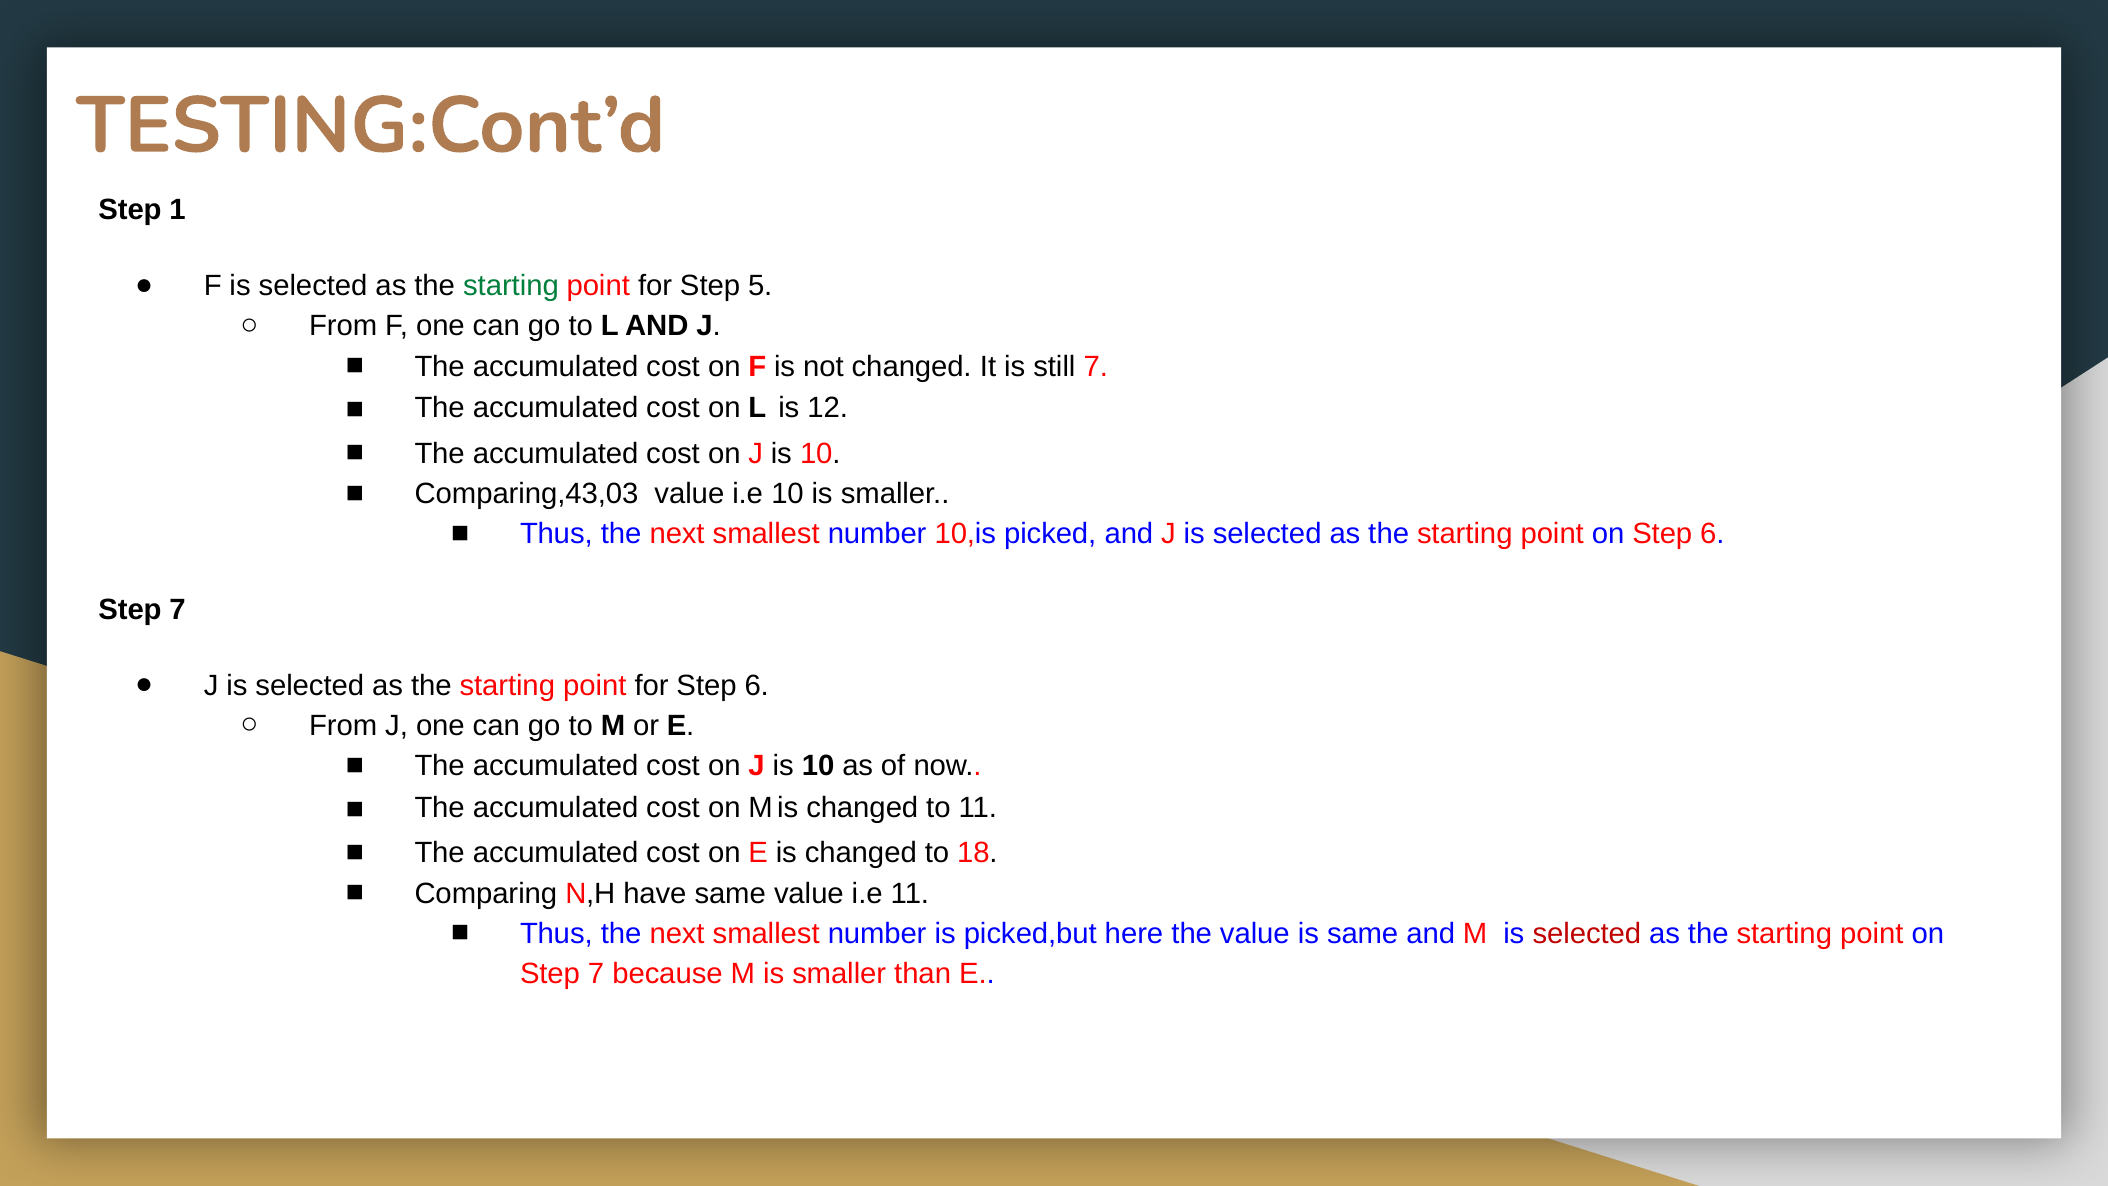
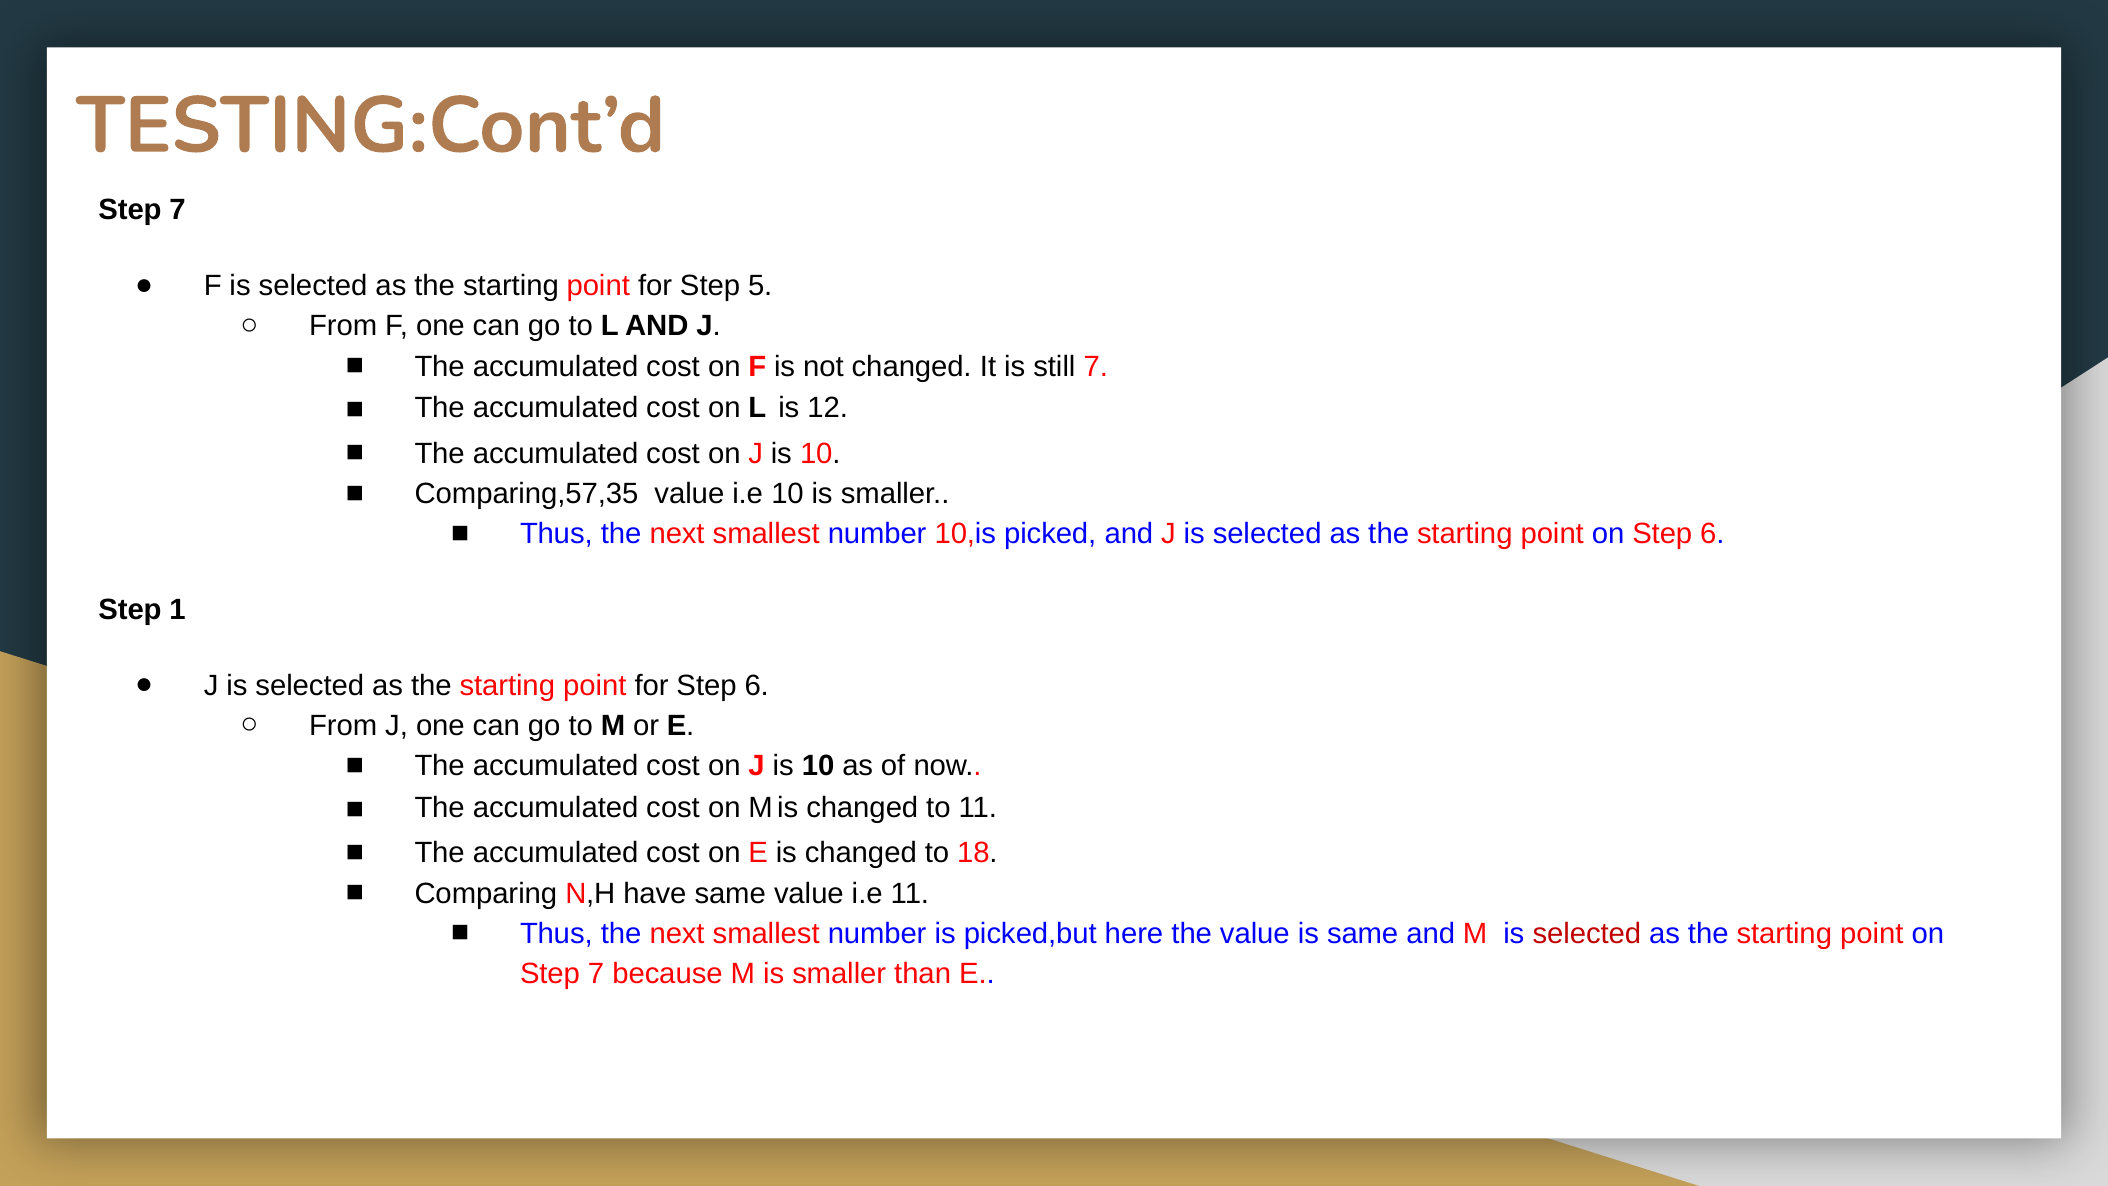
1: 1 -> 7 (178, 210)
starting colour: green -> black (511, 286)
Comparing,43,03: Comparing,43,03 -> Comparing,57,35 (526, 494)
7: 7 -> 1 (178, 610)
